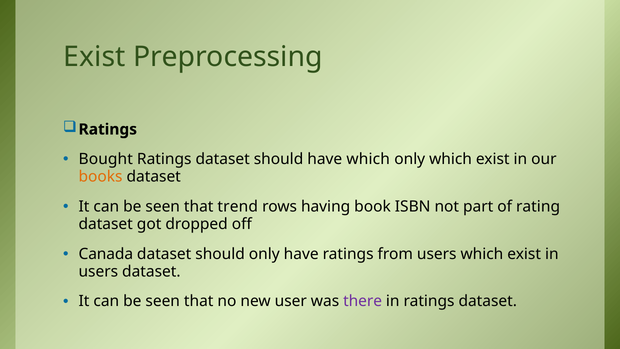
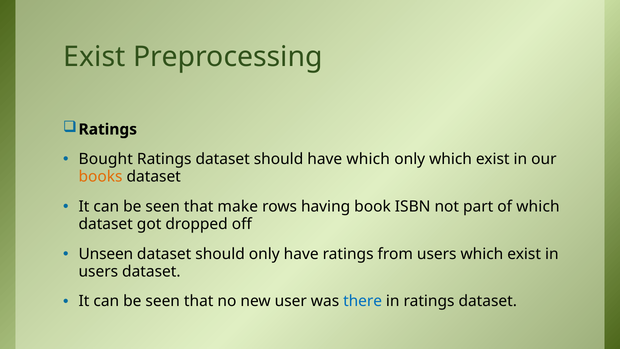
trend: trend -> make (238, 206)
of rating: rating -> which (538, 206)
Canada: Canada -> Unseen (106, 254)
there colour: purple -> blue (363, 301)
